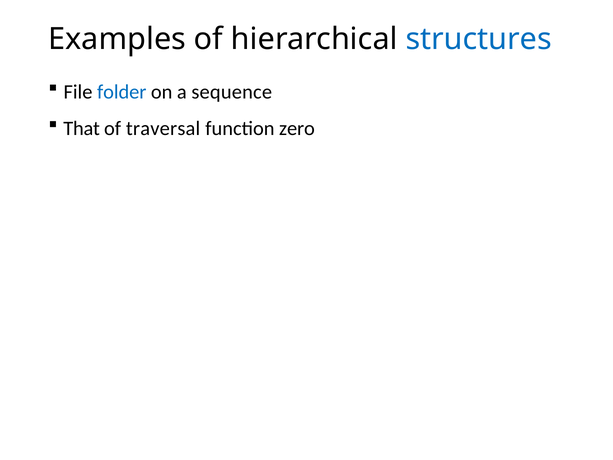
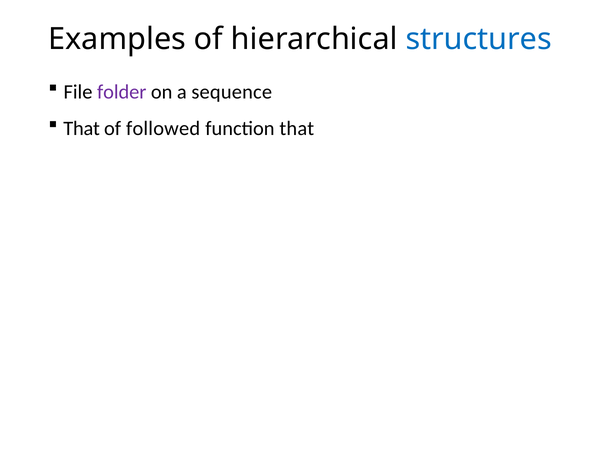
folder colour: blue -> purple (122, 92)
traversal: traversal -> followed (163, 129)
function zero: zero -> that (297, 129)
